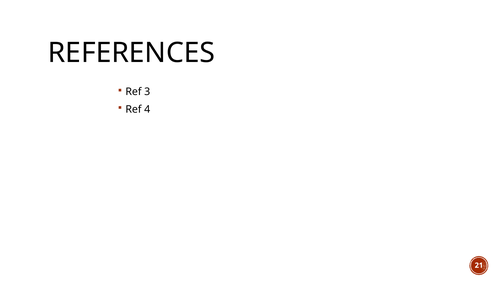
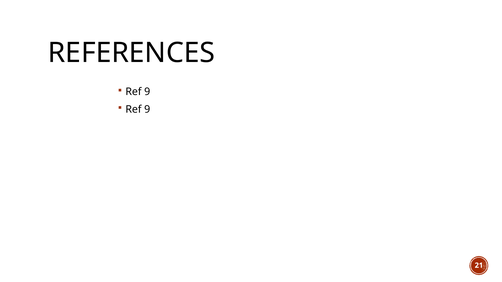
3: 3 -> 9 (147, 92)
4: 4 -> 9 (147, 110)
